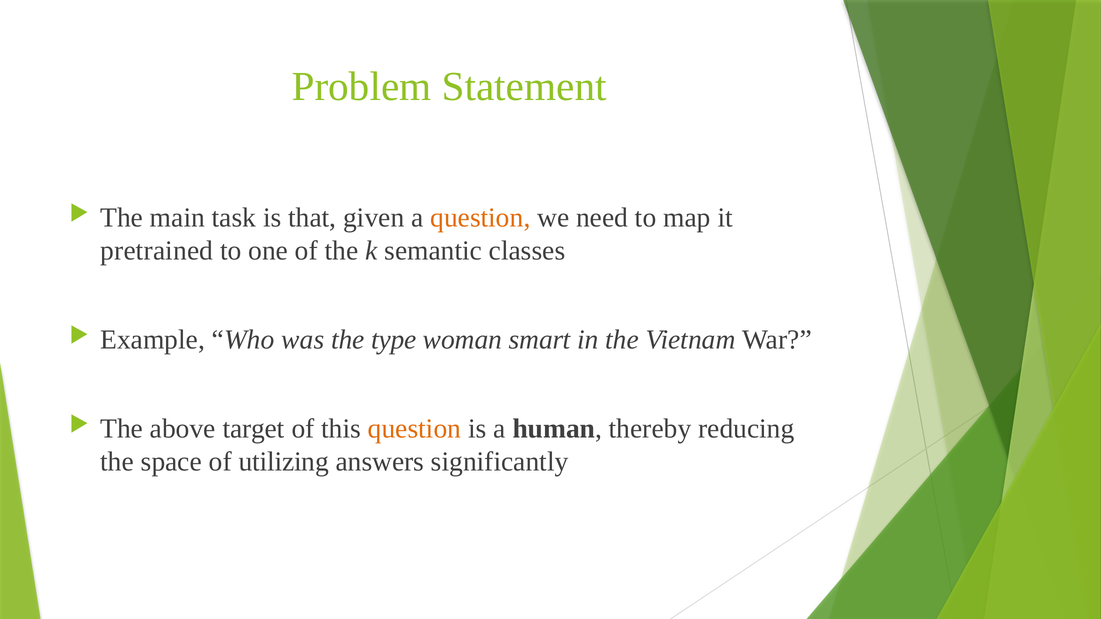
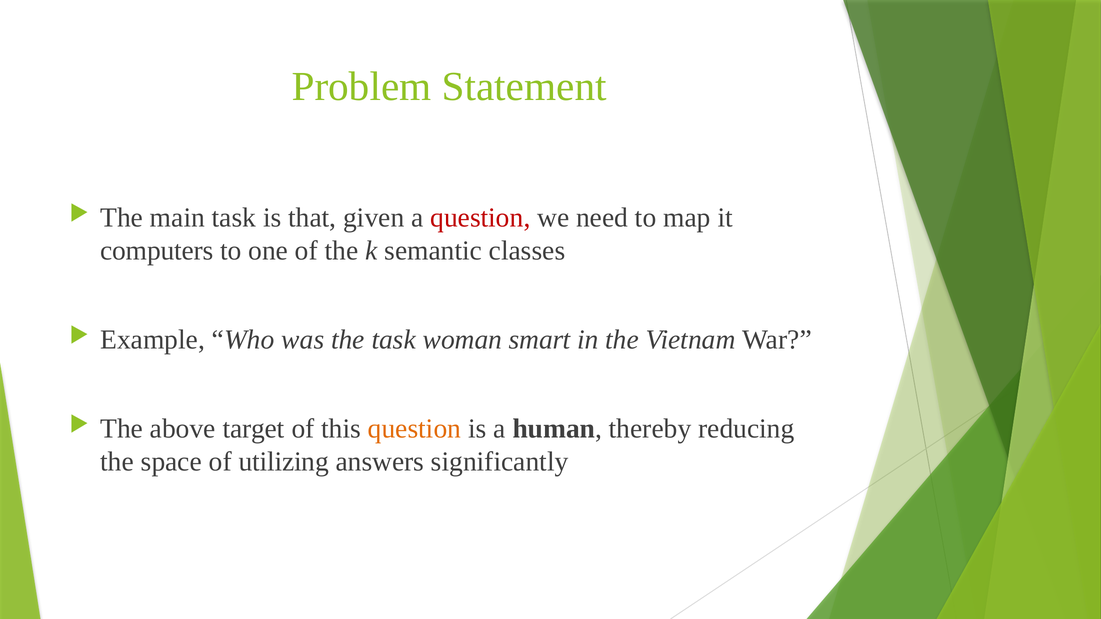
question colour: orange -> red (480, 218)
pretrained: pretrained -> computers (157, 251)
the type: type -> task (394, 340)
